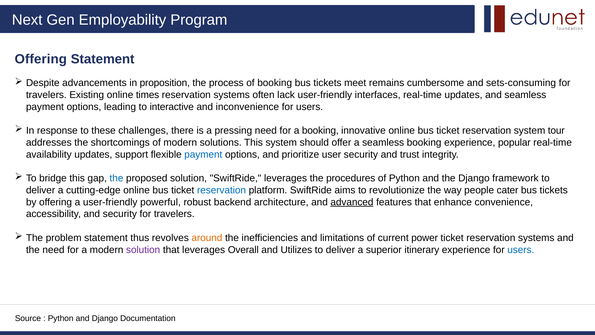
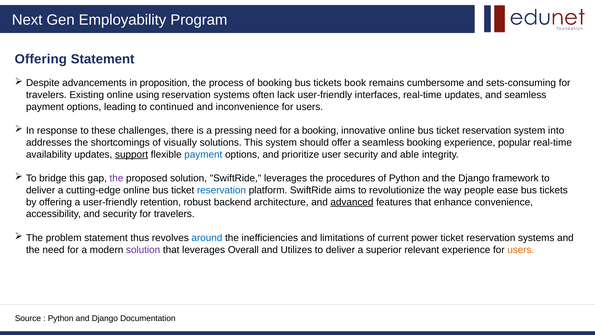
meet: meet -> book (355, 83)
times: times -> using (148, 95)
interactive: interactive -> continued (172, 107)
tour: tour -> into (556, 131)
of modern: modern -> visually (180, 142)
support underline: none -> present (132, 154)
trust: trust -> able (410, 154)
the colour: blue -> purple (116, 178)
cater: cater -> ease (508, 190)
powerful: powerful -> retention (161, 202)
around colour: orange -> blue (207, 238)
itinerary: itinerary -> relevant (422, 250)
users colour: blue -> orange (521, 250)
